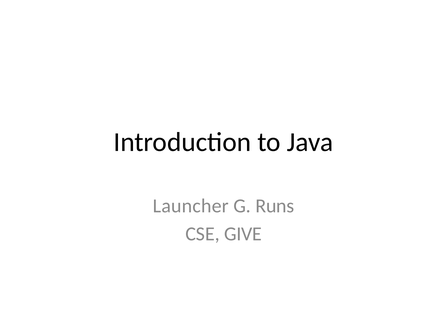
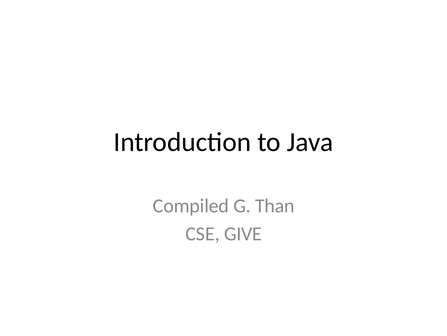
Launcher: Launcher -> Compiled (191, 206)
Runs: Runs -> Than (275, 206)
